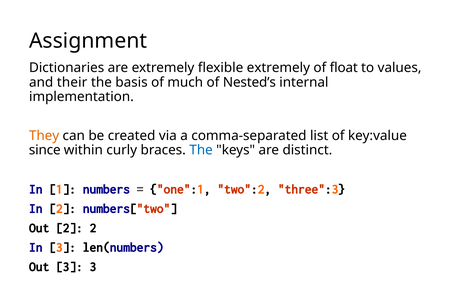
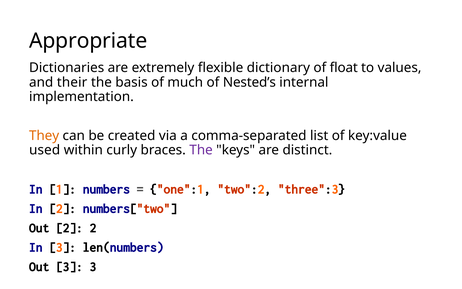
Assignment: Assignment -> Appropriate (88, 41)
flexible extremely: extremely -> dictionary (278, 68)
since: since -> used (45, 150)
The colour: blue -> purple (201, 150)
